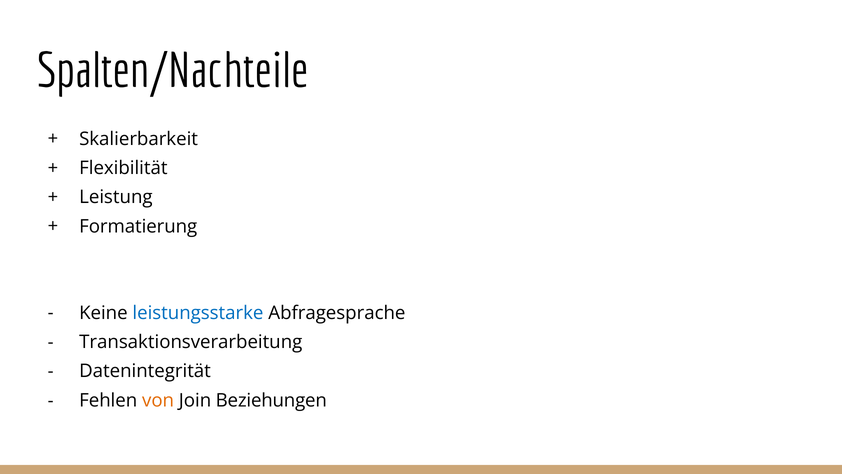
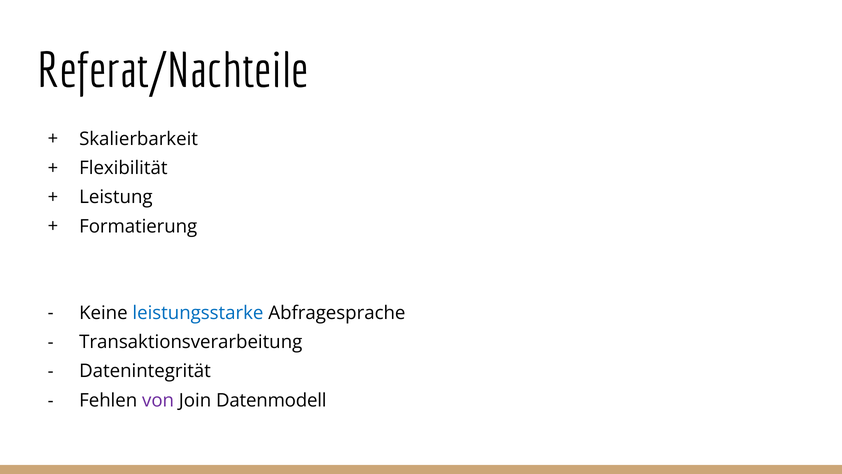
Spalten/Nachteile: Spalten/Nachteile -> Referat/Nachteile (173, 71)
von colour: orange -> purple (158, 400)
Beziehungen: Beziehungen -> Datenmodell (271, 400)
